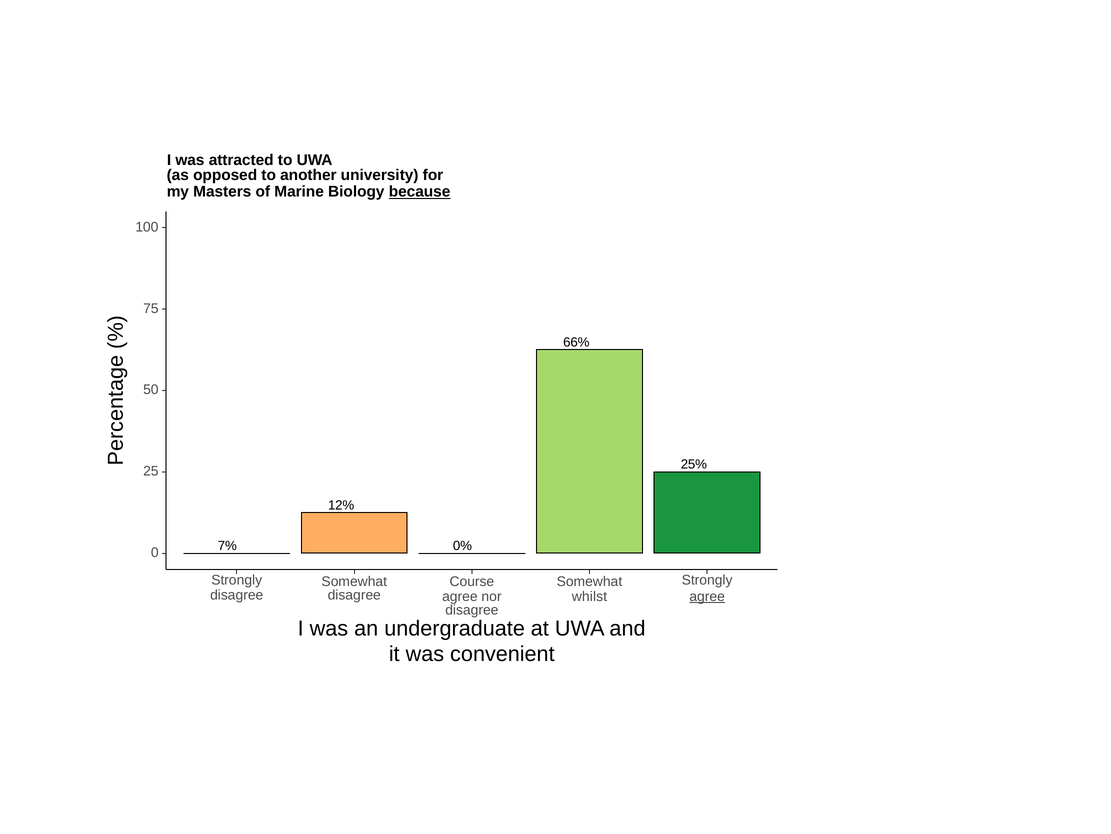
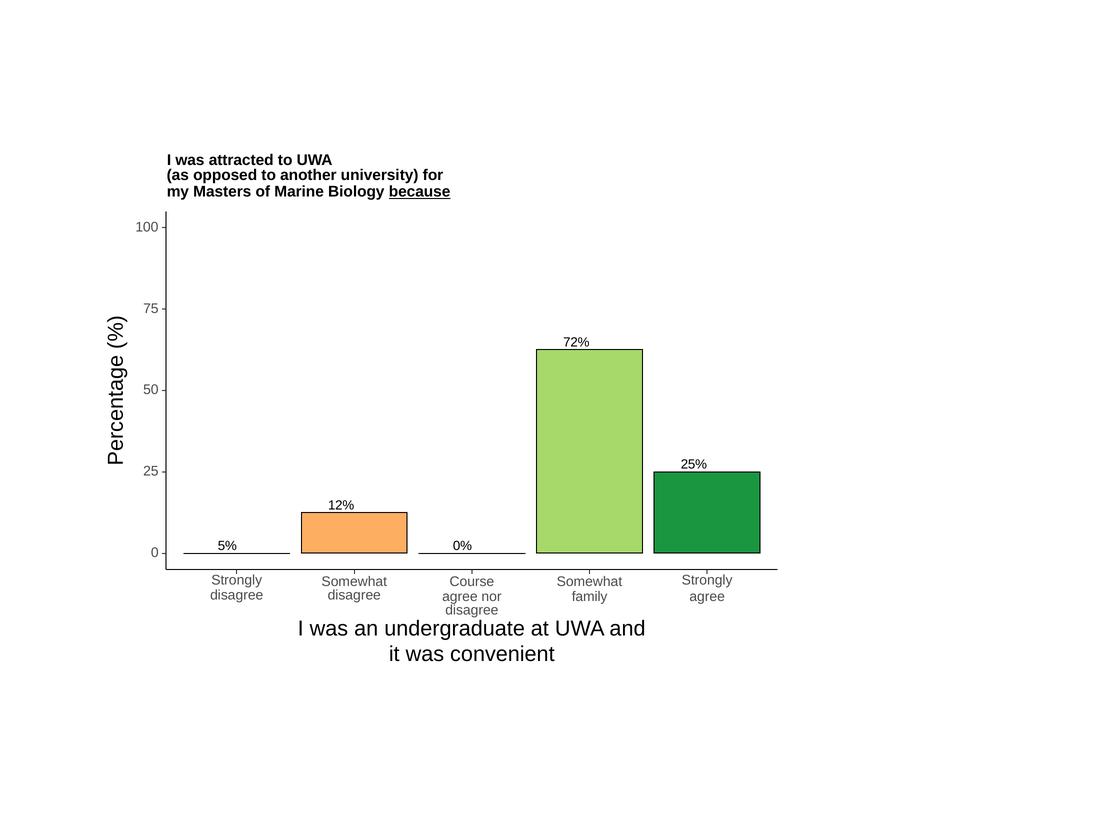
66%: 66% -> 72% (576, 342)
7%: 7% -> 5% (227, 546)
whilst: whilst -> family (590, 596)
agree underline: present -> none (707, 596)
